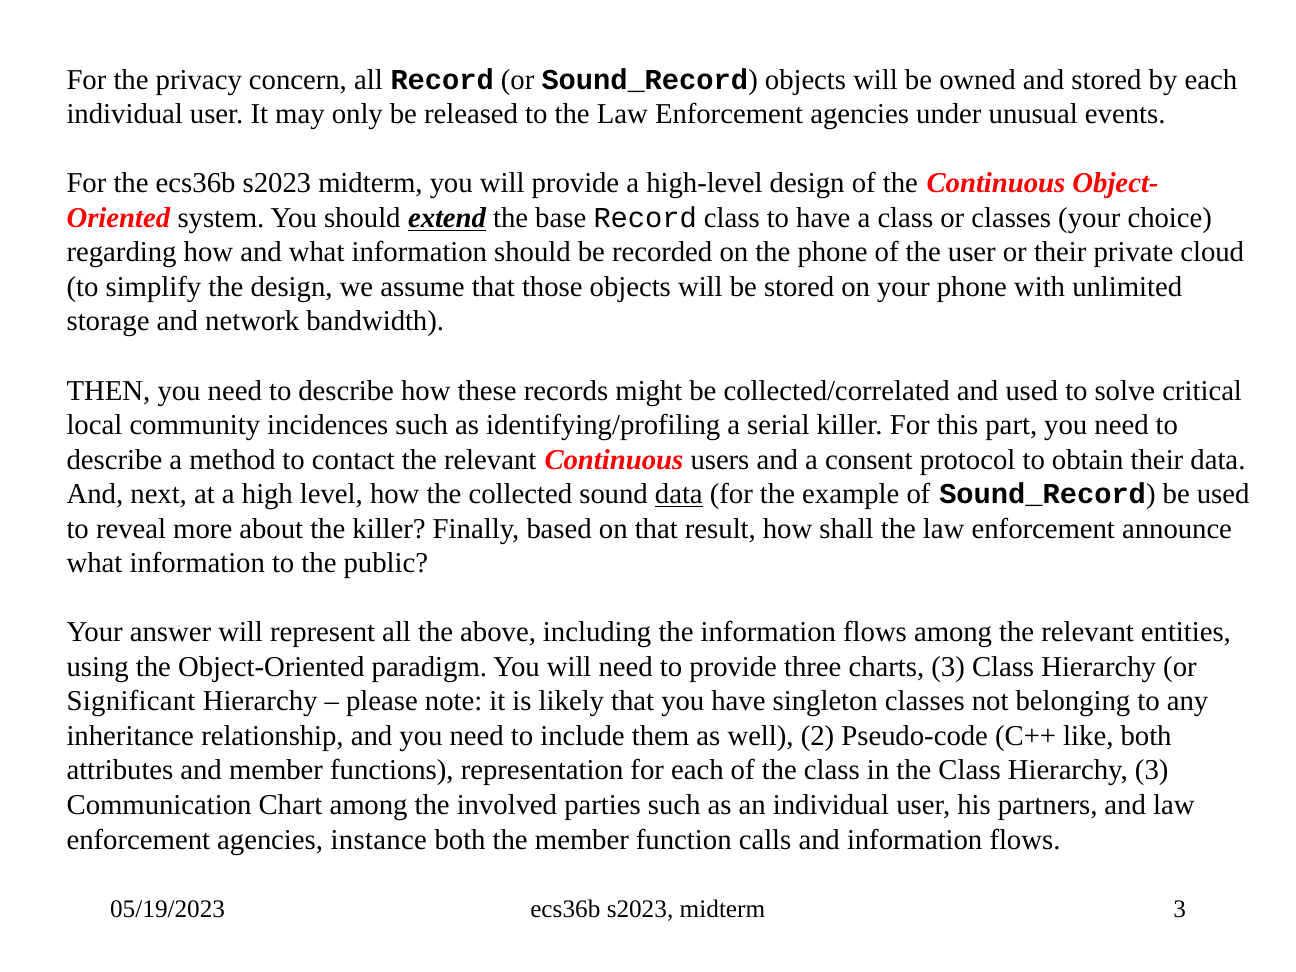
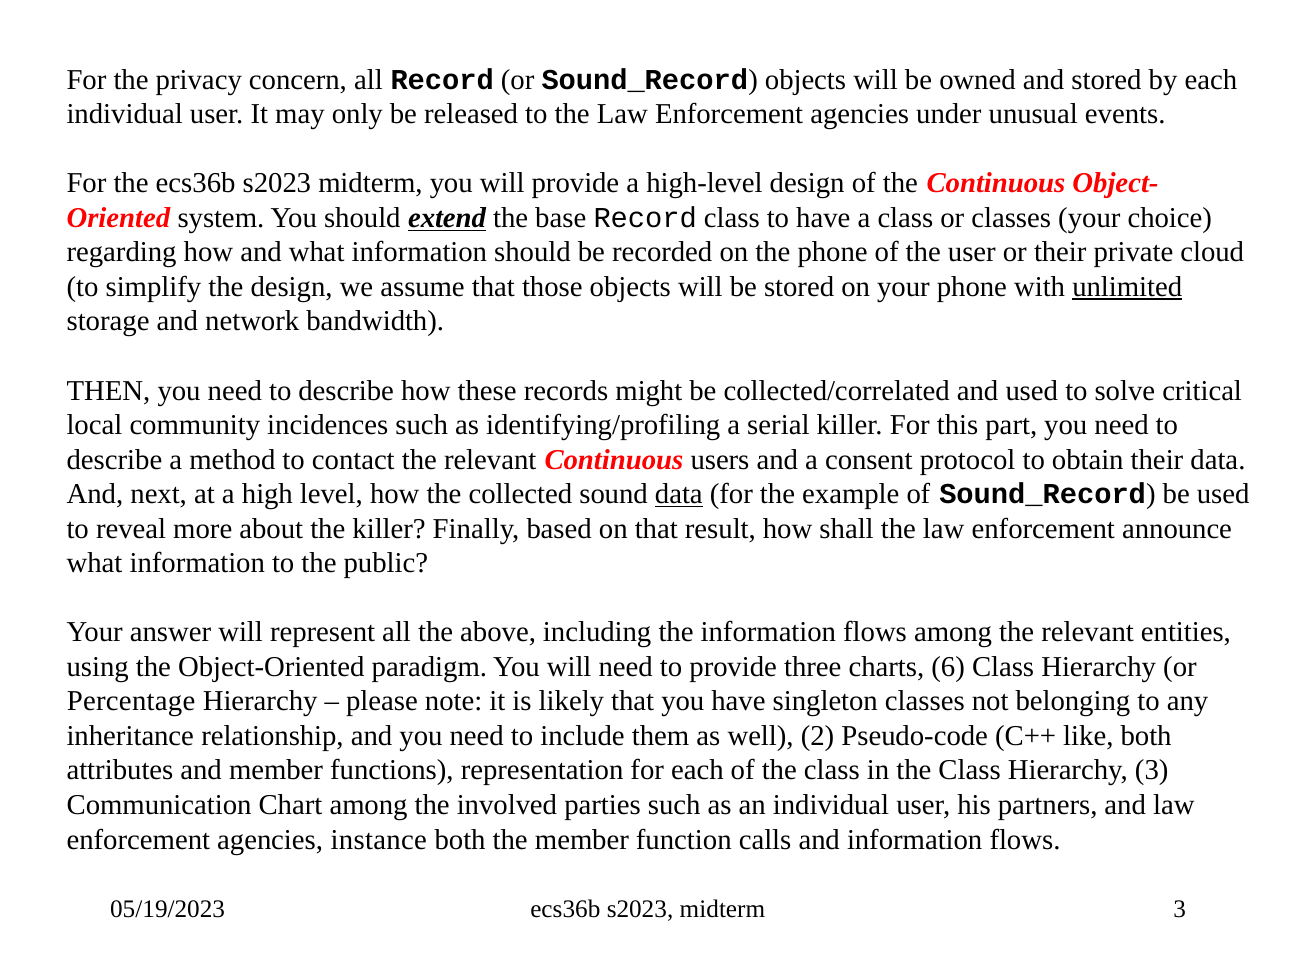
unlimited underline: none -> present (1127, 287)
charts 3: 3 -> 6 (948, 667)
Significant: Significant -> Percentage (131, 701)
